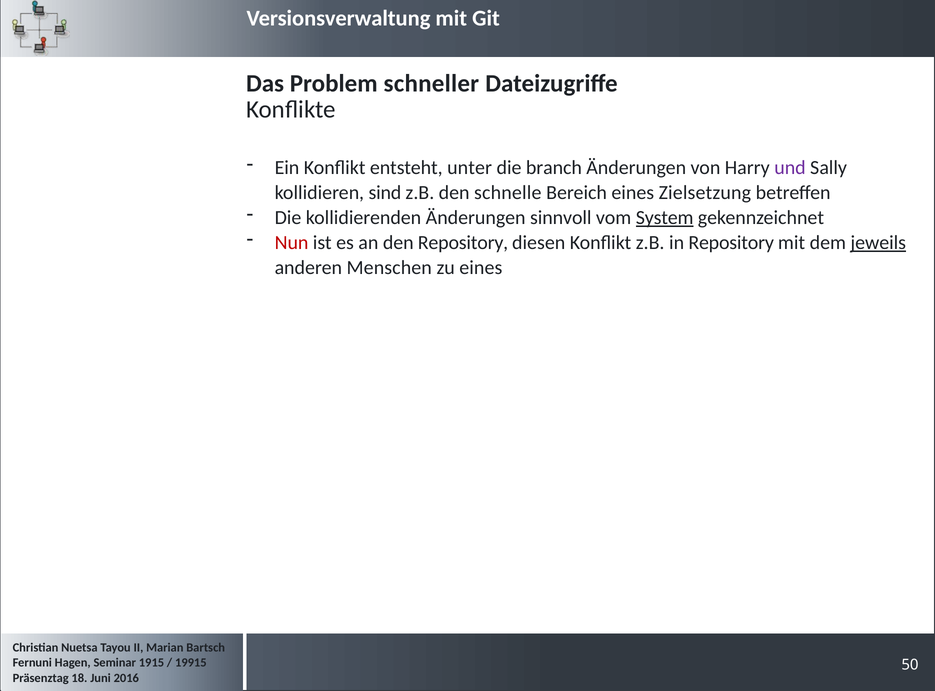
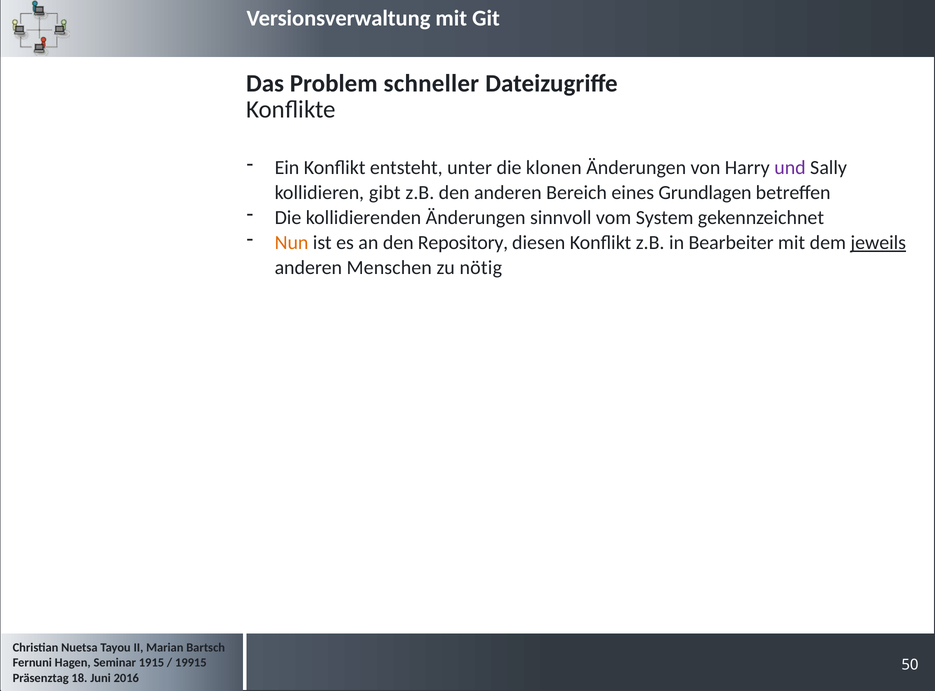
branch: branch -> klonen (554, 168)
sind: sind -> gibt (385, 193)
den schnelle: schnelle -> anderen (508, 193)
Zielsetzung: Zielsetzung -> Grundlagen (705, 193)
System underline: present -> none (665, 218)
Nun colour: red -> orange (292, 243)
in Repository: Repository -> Bearbeiter (731, 243)
zu eines: eines -> nötig (481, 268)
